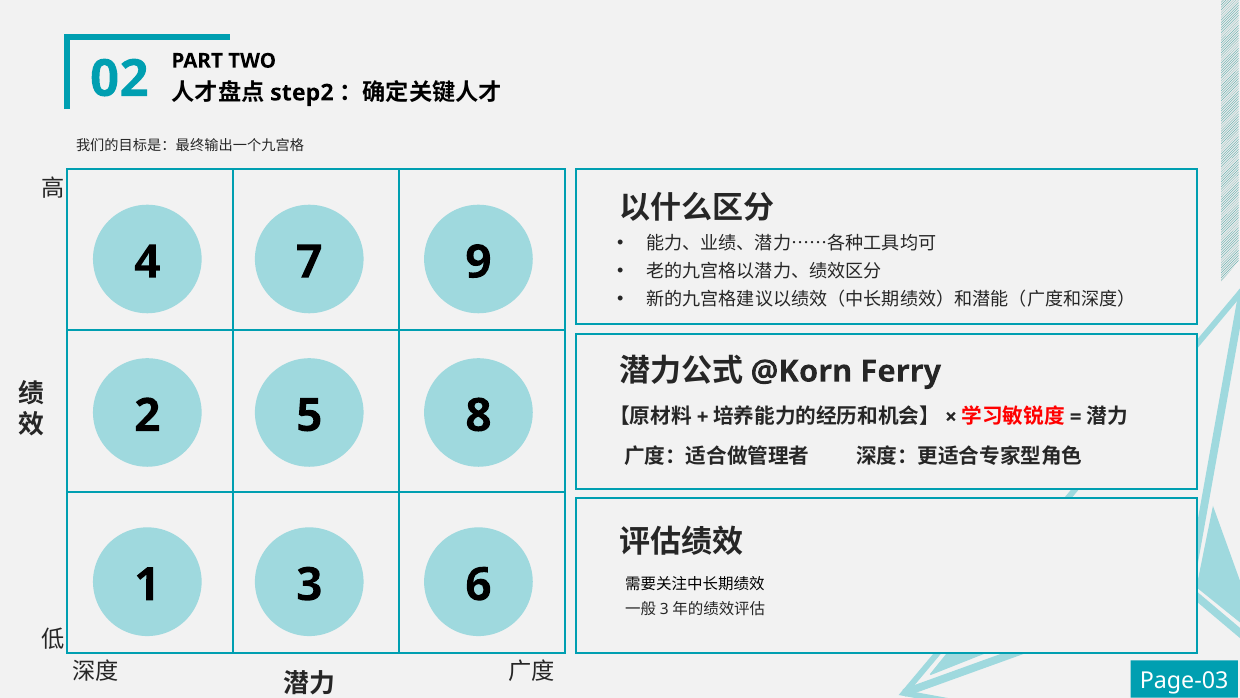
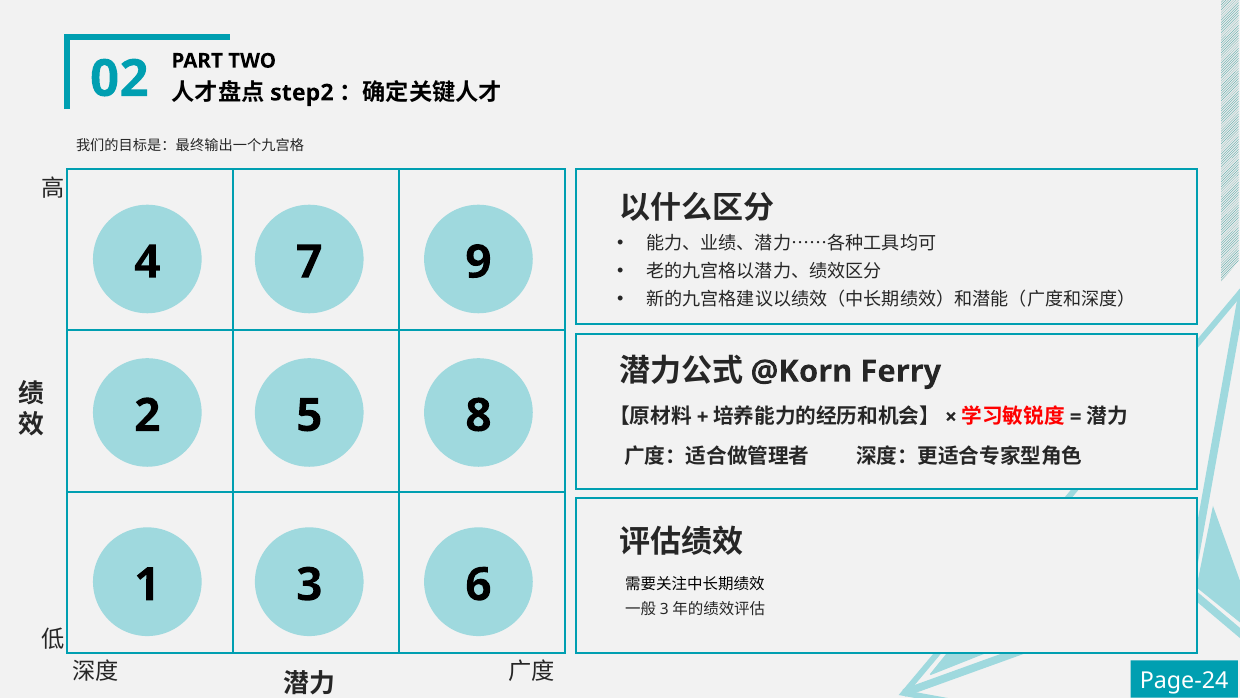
Page-03: Page-03 -> Page-24 (1184, 680)
